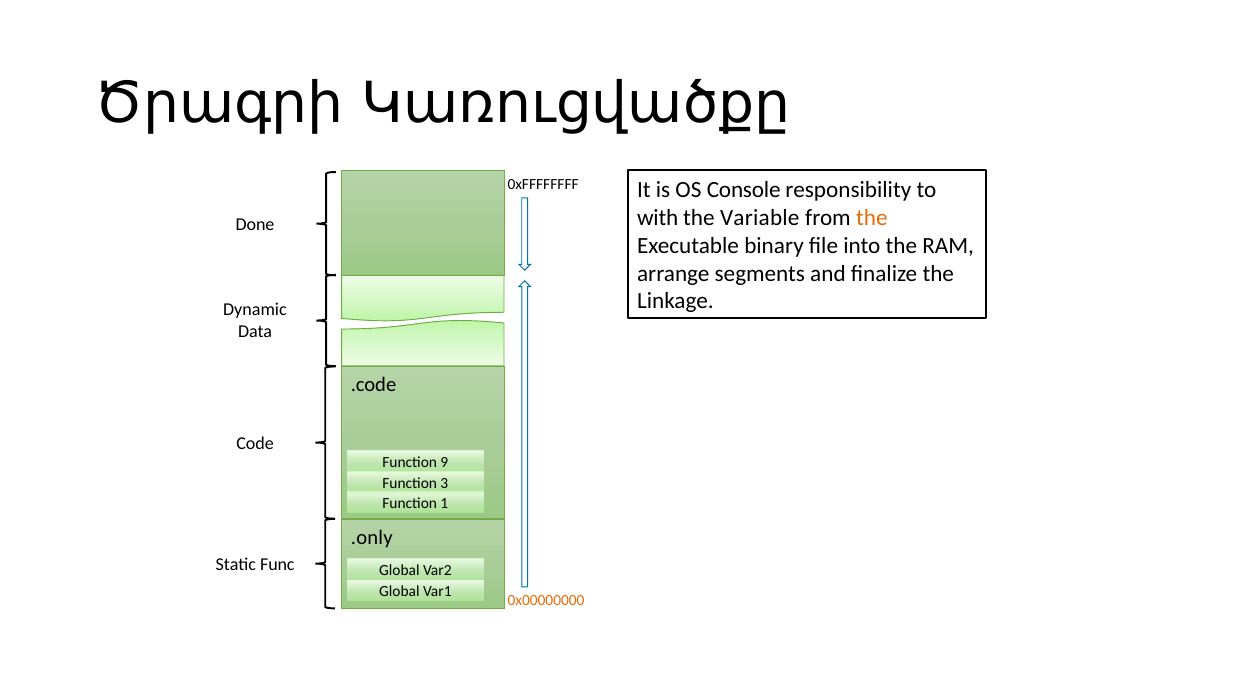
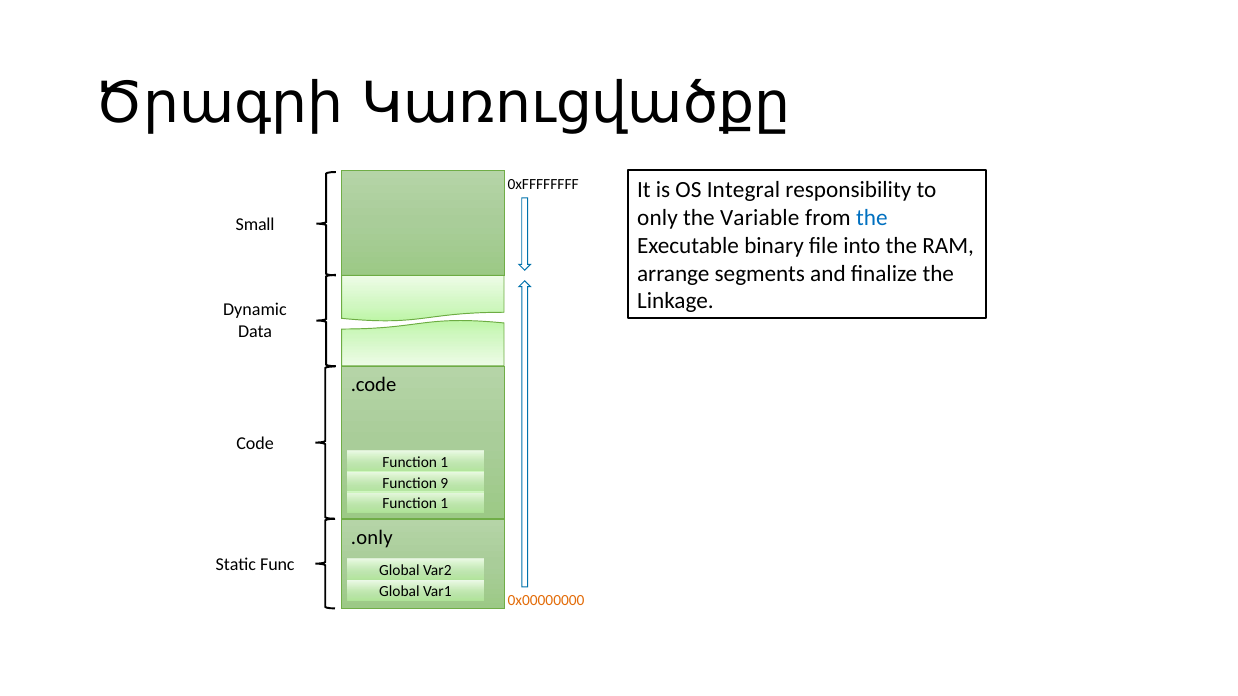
Console: Console -> Integral (744, 190)
with: with -> only (657, 218)
the colour: orange -> blue (872, 218)
Done: Done -> Small (255, 224)
9: 9 -> 1 (444, 462)
3: 3 -> 9 (444, 483)
